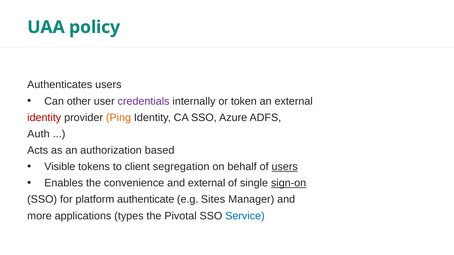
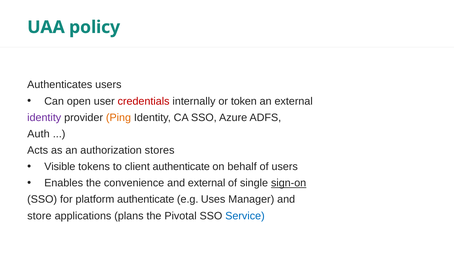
other: other -> open (79, 101)
credentials colour: purple -> red (144, 101)
identity colour: red -> purple (44, 118)
based: based -> stores (160, 151)
client segregation: segregation -> authenticate (181, 167)
users underline: present -> none (285, 167)
Sites: Sites -> Uses (213, 200)
more: more -> store (39, 216)
types: types -> plans (129, 216)
